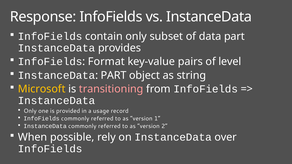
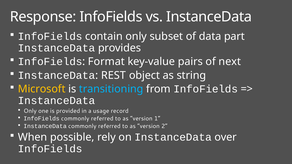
level: level -> next (230, 62)
PART: PART -> REST (113, 75)
transitioning colour: pink -> light blue (111, 89)
